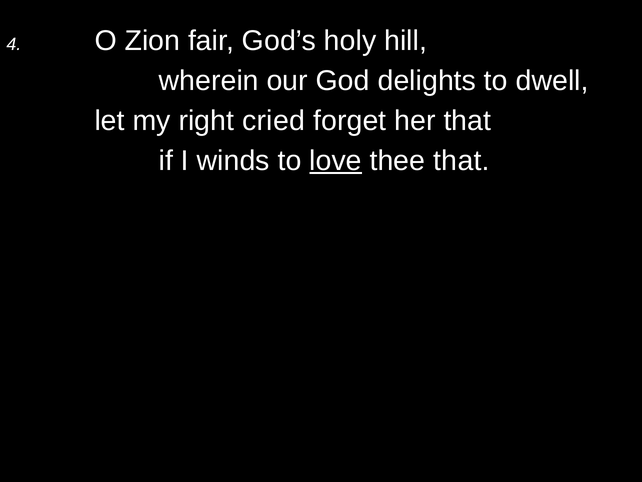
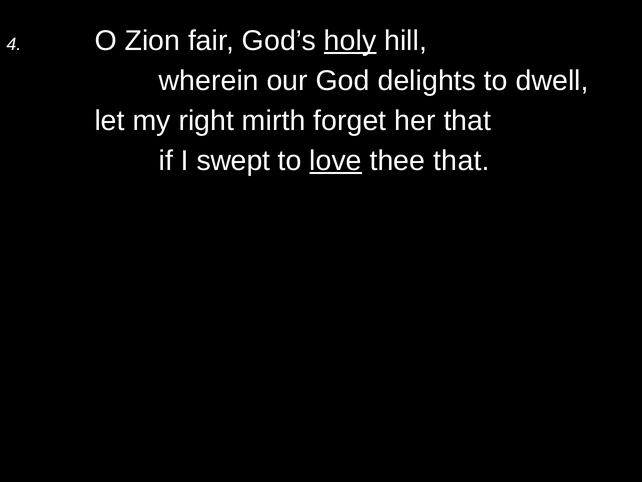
holy underline: none -> present (350, 41)
cried: cried -> mirth (274, 121)
winds: winds -> swept (233, 160)
